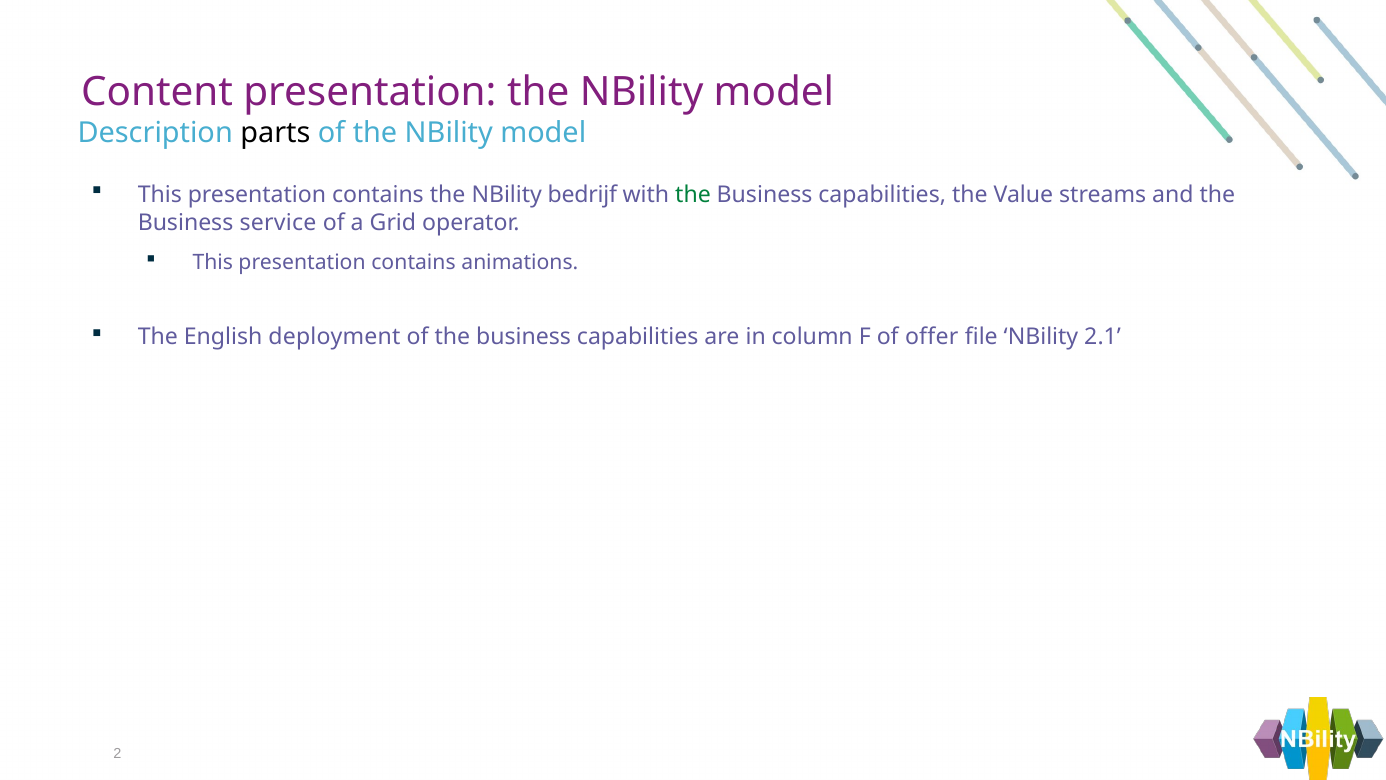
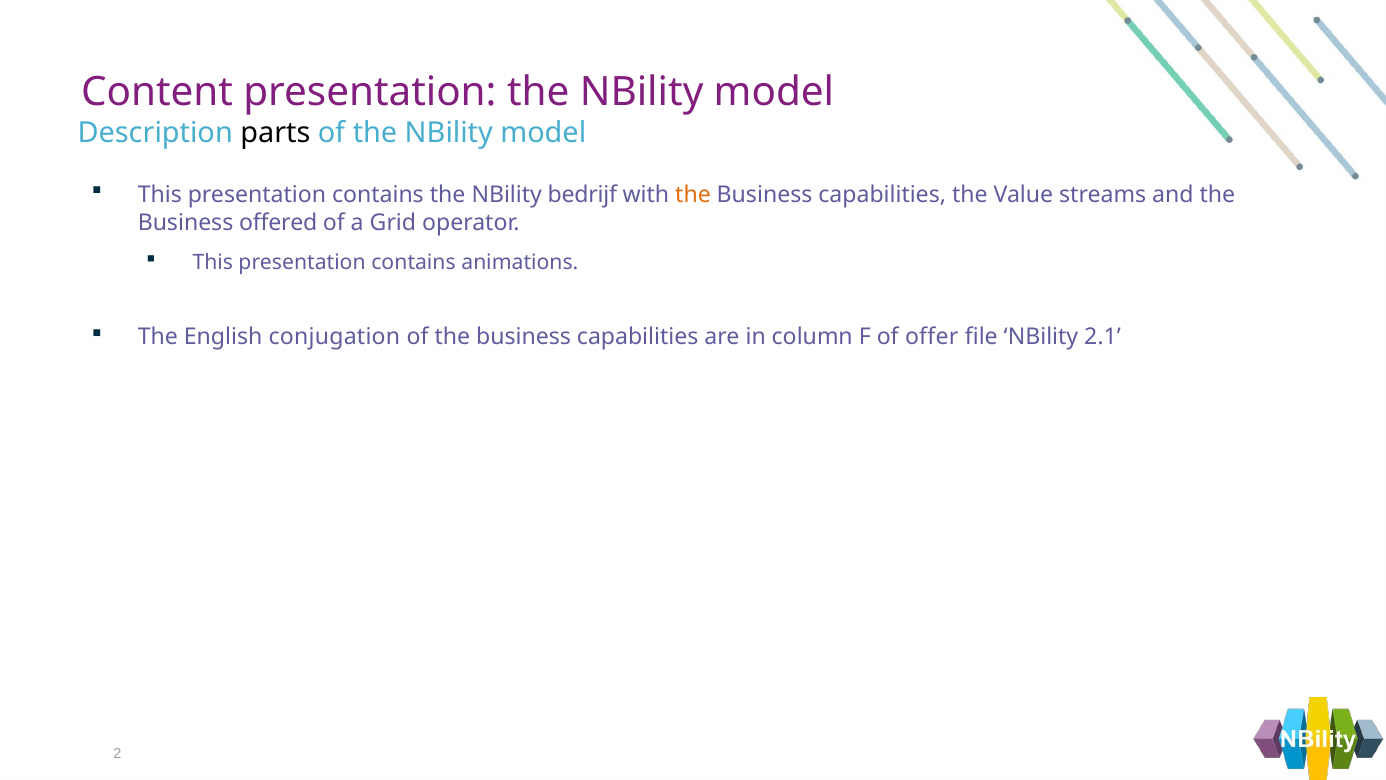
the colour: green -> orange (693, 195)
service: service -> offered (278, 222)
deployment: deployment -> conjugation (334, 337)
